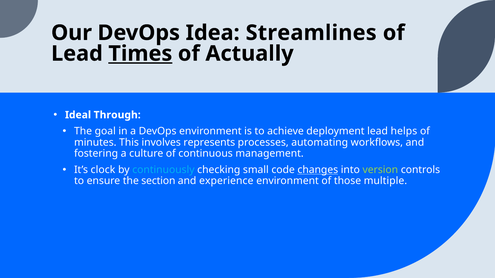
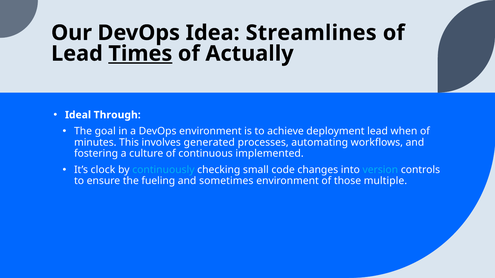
helps: helps -> when (404, 131)
represents: represents -> generated (209, 143)
management: management -> implemented (270, 154)
changes underline: present -> none (318, 170)
version colour: light green -> light blue (380, 170)
section: section -> fueling (158, 181)
experience: experience -> sometimes (226, 181)
